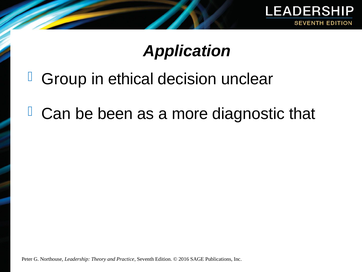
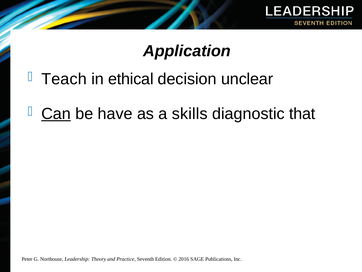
Group: Group -> Teach (64, 79)
Can underline: none -> present (56, 114)
been: been -> have (115, 114)
more: more -> skills (190, 114)
